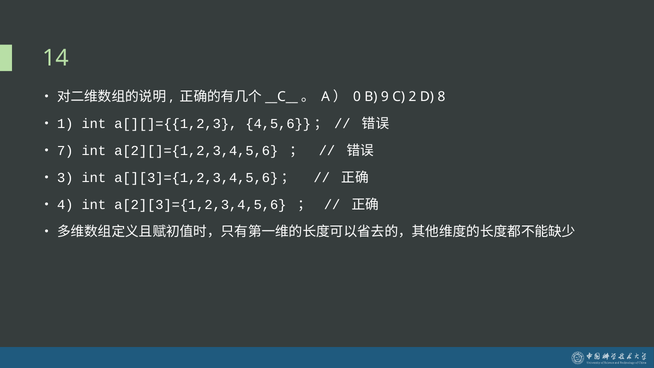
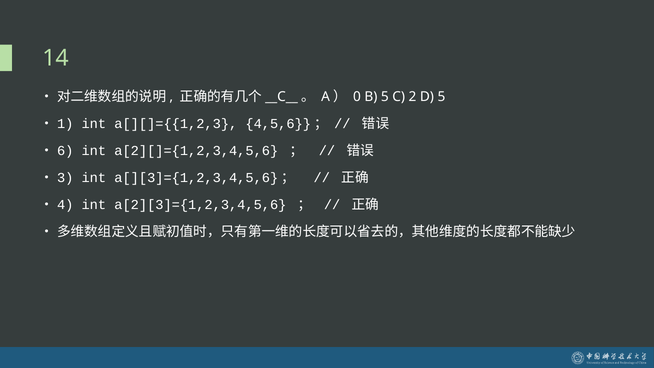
B 9: 9 -> 5 (385, 97)
D 8: 8 -> 5 (441, 97)
7: 7 -> 6 (65, 151)
